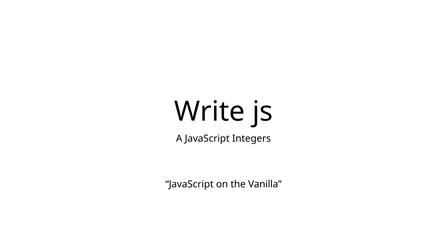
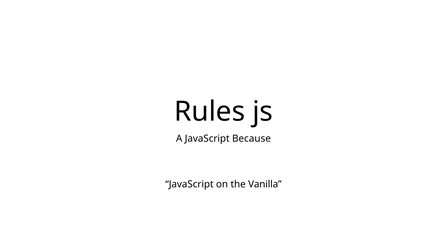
Write: Write -> Rules (210, 112)
Integers: Integers -> Because (251, 139)
